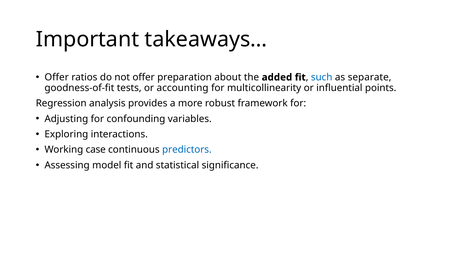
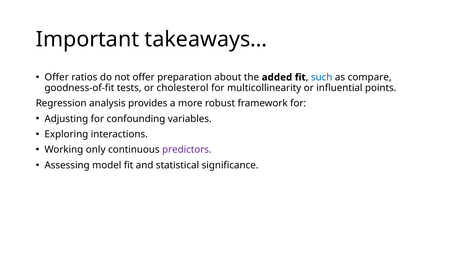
separate: separate -> compare (370, 77)
accounting: accounting -> cholesterol (183, 88)
case: case -> only (96, 150)
predictors colour: blue -> purple (187, 150)
